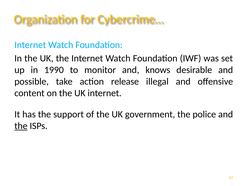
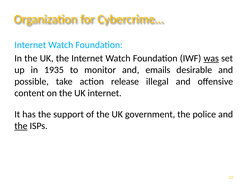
was underline: none -> present (211, 58)
1990: 1990 -> 1935 (54, 70)
knows: knows -> emails (158, 70)
